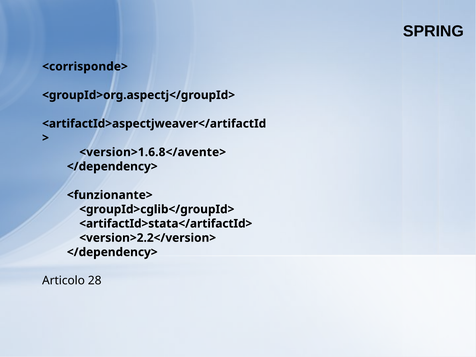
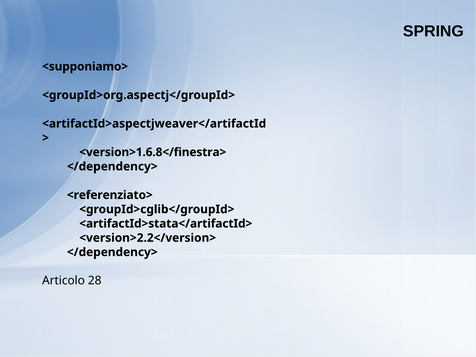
<corrisponde>: <corrisponde> -> <supponiamo> (85, 67)
<version>1.6.8</avente>: <version>1.6.8</avente> -> <version>1.6.8</finestra> (153, 152)
<funzionante>: <funzionante> -> <referenziato> (110, 195)
